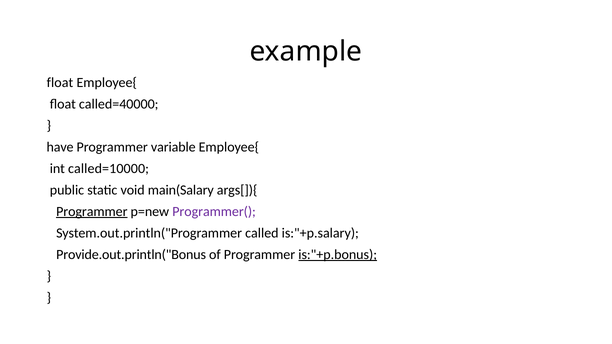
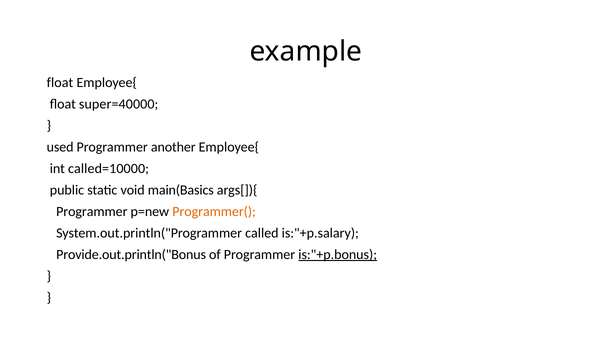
called=40000: called=40000 -> super=40000 (119, 104)
have: have -> used (60, 147)
variable: variable -> another (173, 147)
main(Salary: main(Salary -> main(Basics (181, 190)
Programmer underline: present -> none (92, 212)
Programmer( colour: purple -> orange (214, 212)
